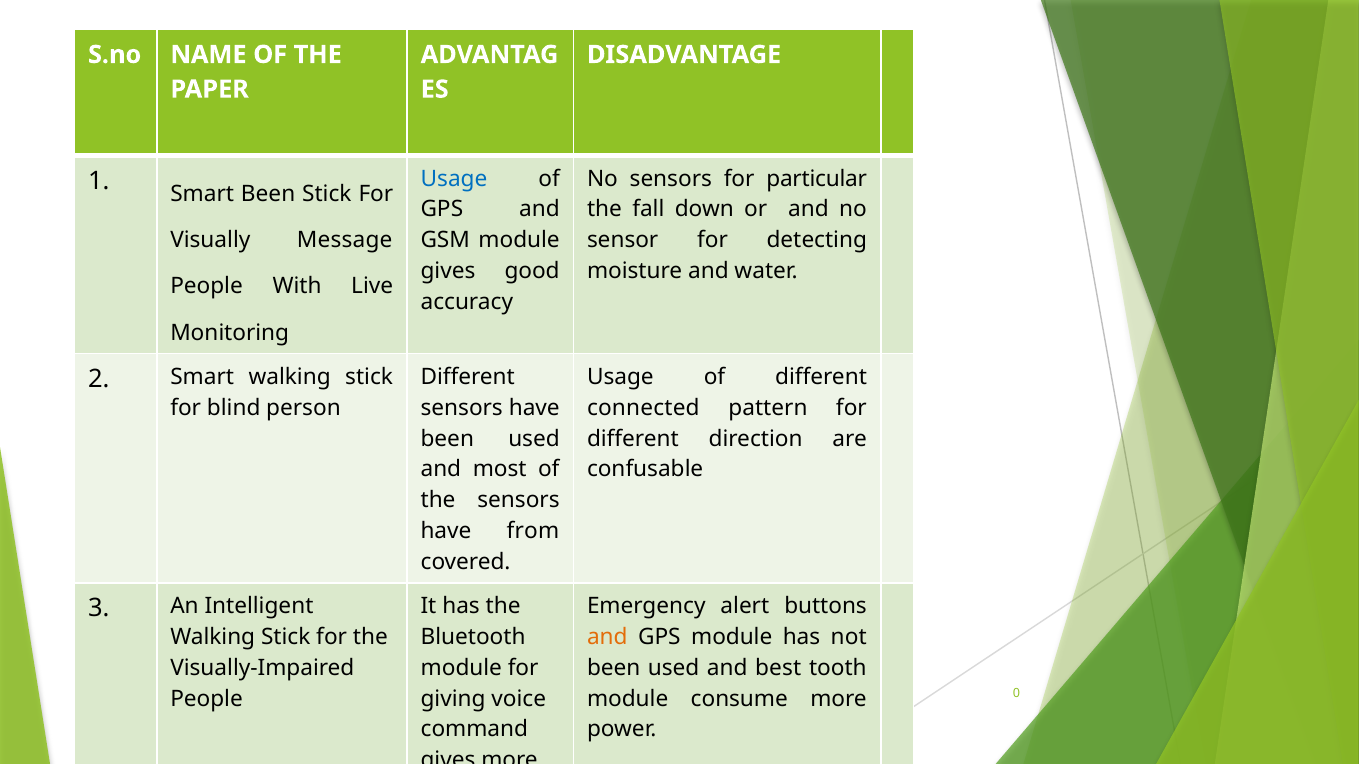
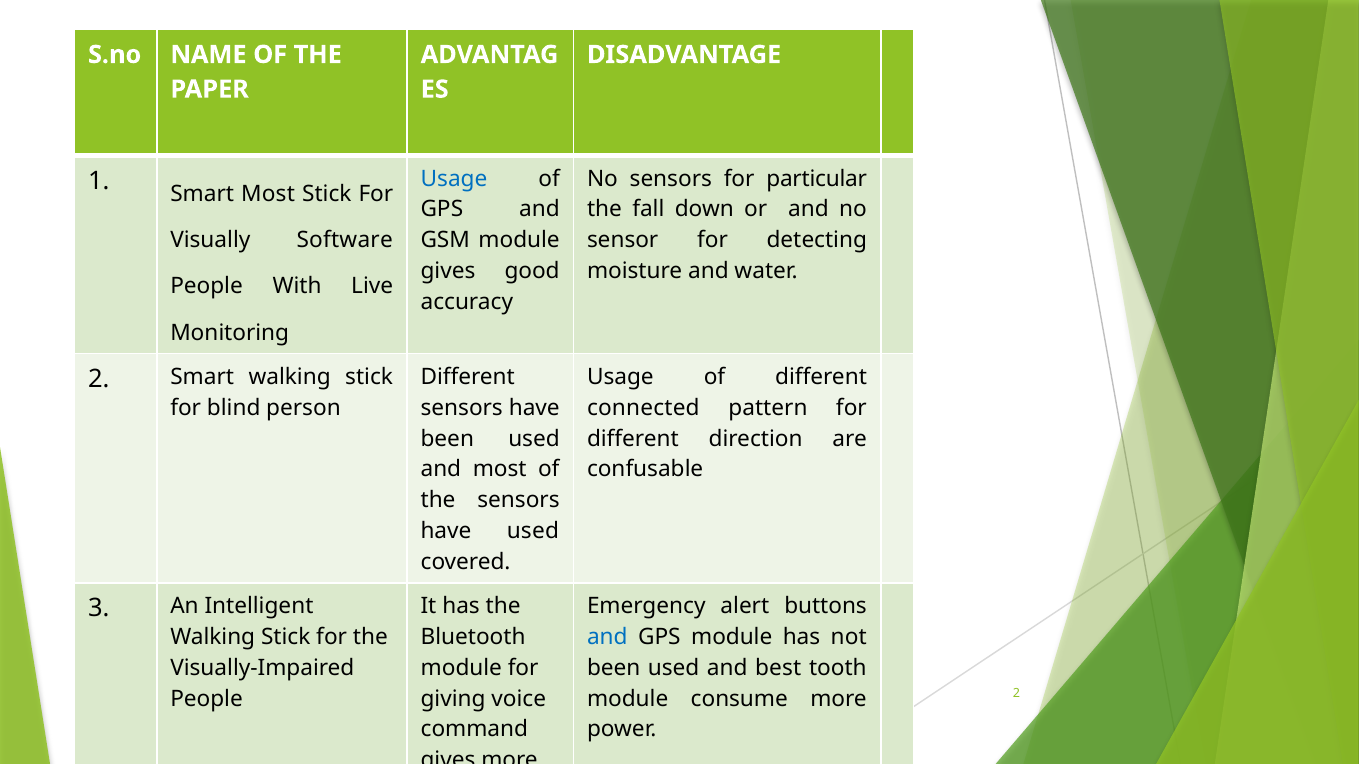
Smart Been: Been -> Most (268, 194)
Message: Message -> Software (345, 240)
have from: from -> used (533, 531)
and colour: orange -> blue (607, 637)
0: 0 -> 2 (1017, 694)
